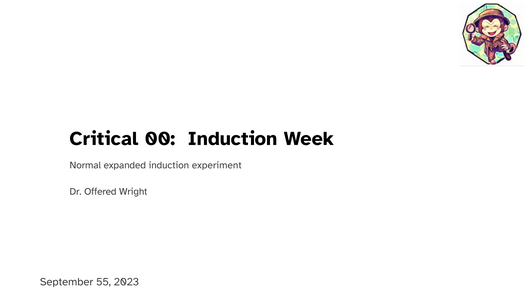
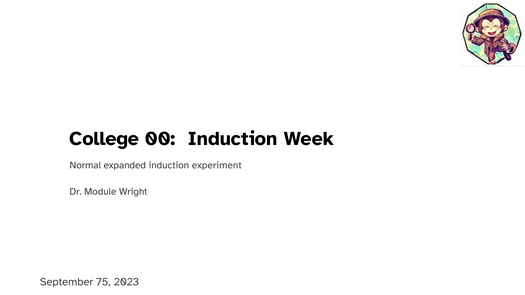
Critical: Critical -> College (104, 139)
Offered: Offered -> Module (100, 192)
55: 55 -> 75 (103, 282)
